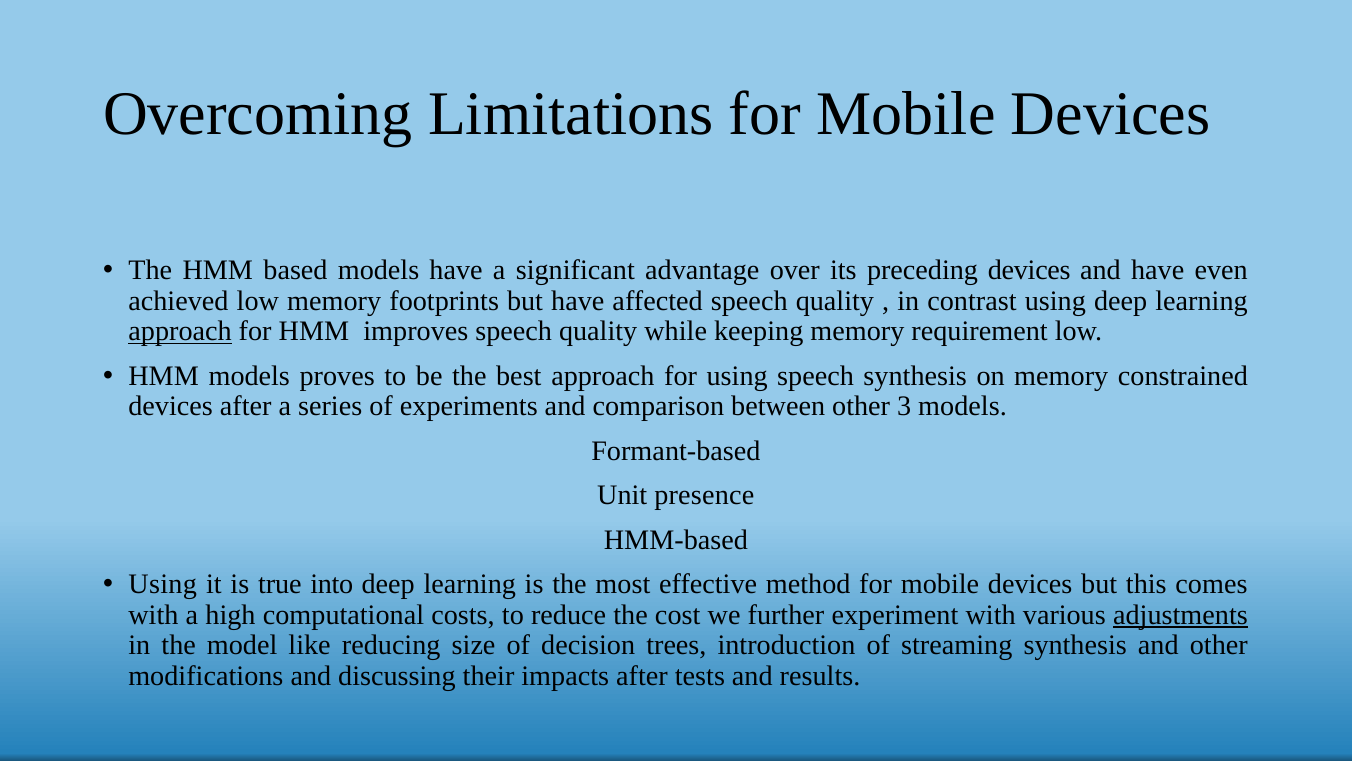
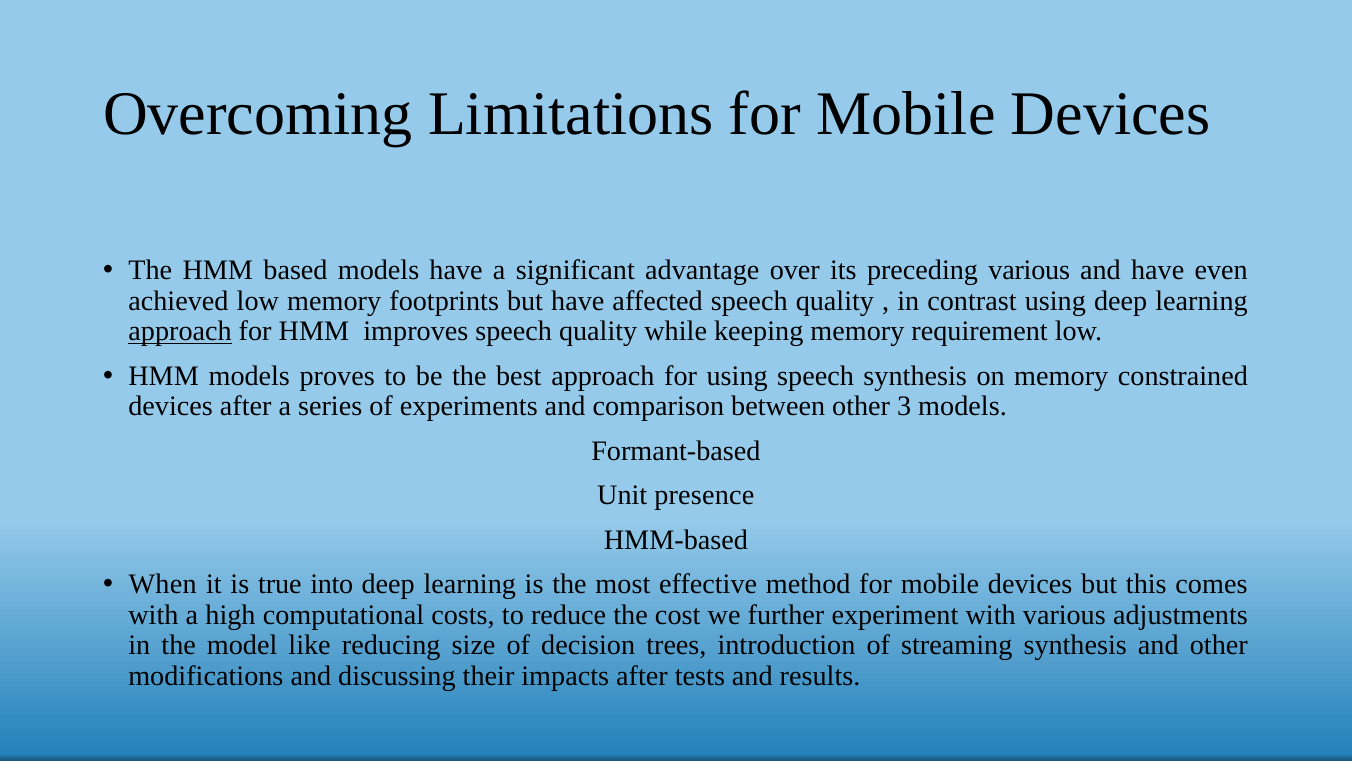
preceding devices: devices -> various (1029, 270)
Using: Using -> When (163, 584)
adjustments underline: present -> none (1180, 615)
